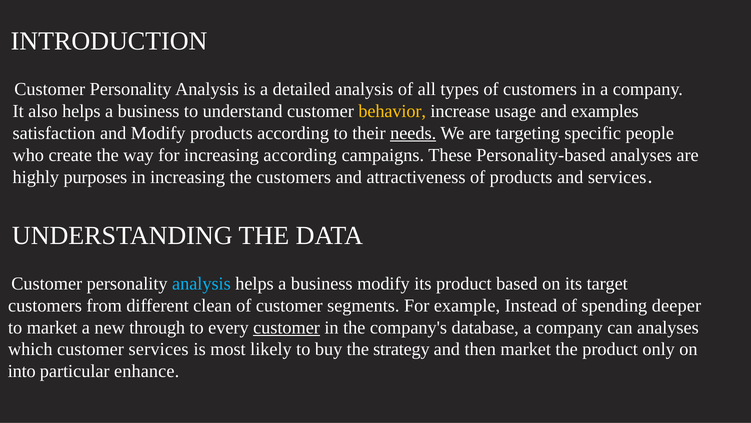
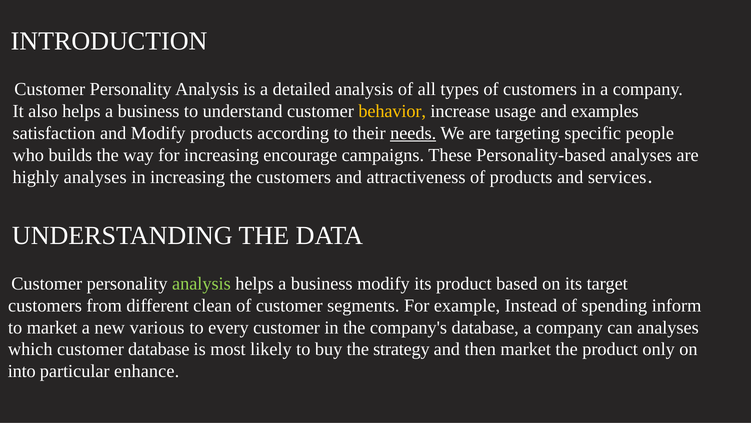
create: create -> builds (70, 155)
increasing according: according -> encourage (300, 155)
highly purposes: purposes -> analyses (95, 177)
analysis colour: light blue -> light green (201, 283)
deeper: deeper -> inform (677, 305)
through: through -> various (157, 327)
customer underline: present -> none (287, 327)
customer services: services -> database (159, 349)
